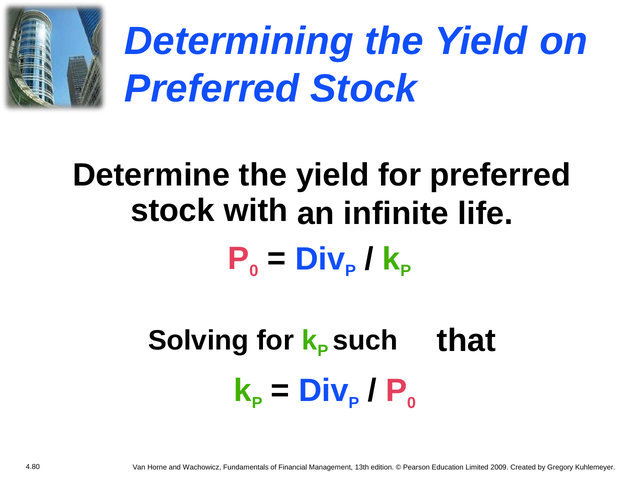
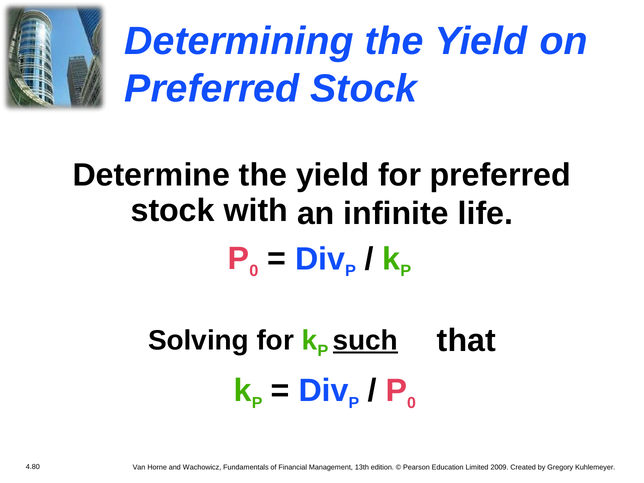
such underline: none -> present (365, 340)
